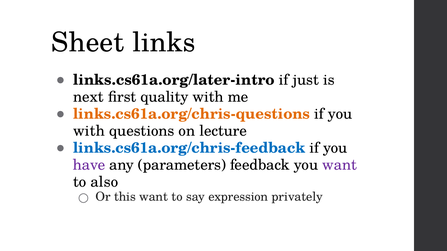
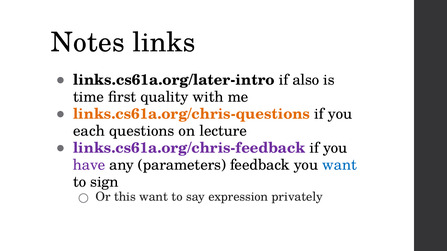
Sheet: Sheet -> Notes (88, 43)
just: just -> also (306, 80)
next: next -> time (89, 97)
with: with -> each (89, 131)
links.cs61a.org/chris-feedback colour: blue -> purple (189, 148)
want colour: purple -> blue (340, 165)
also: also -> sign (104, 182)
